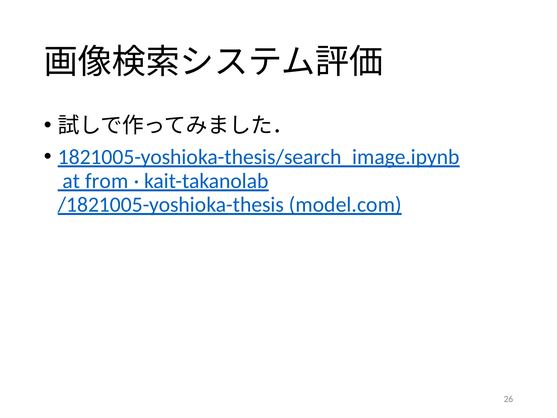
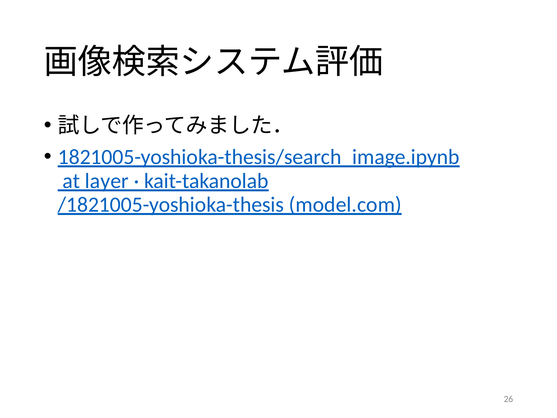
from: from -> layer (107, 181)
